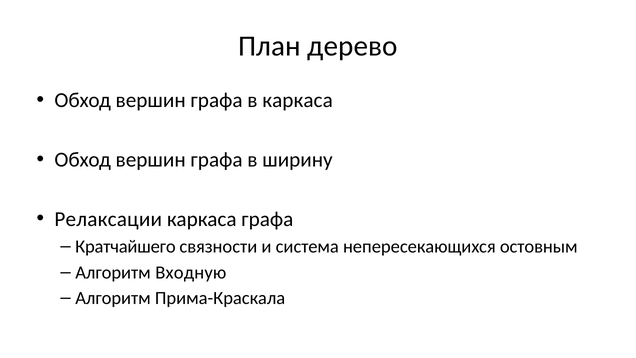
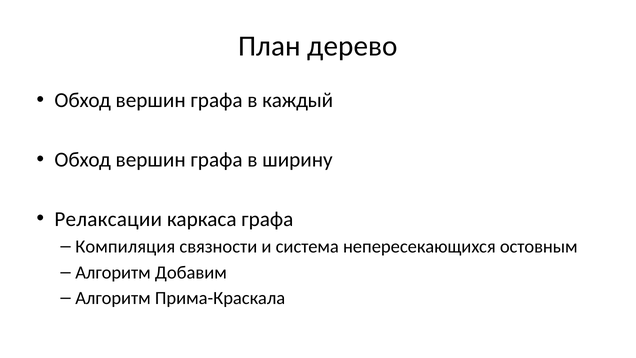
в каркаса: каркаса -> каждый (298, 100)
Кратчайшего: Кратчайшего -> Компиляция (125, 246)
Входную: Входную -> Добавим (191, 272)
